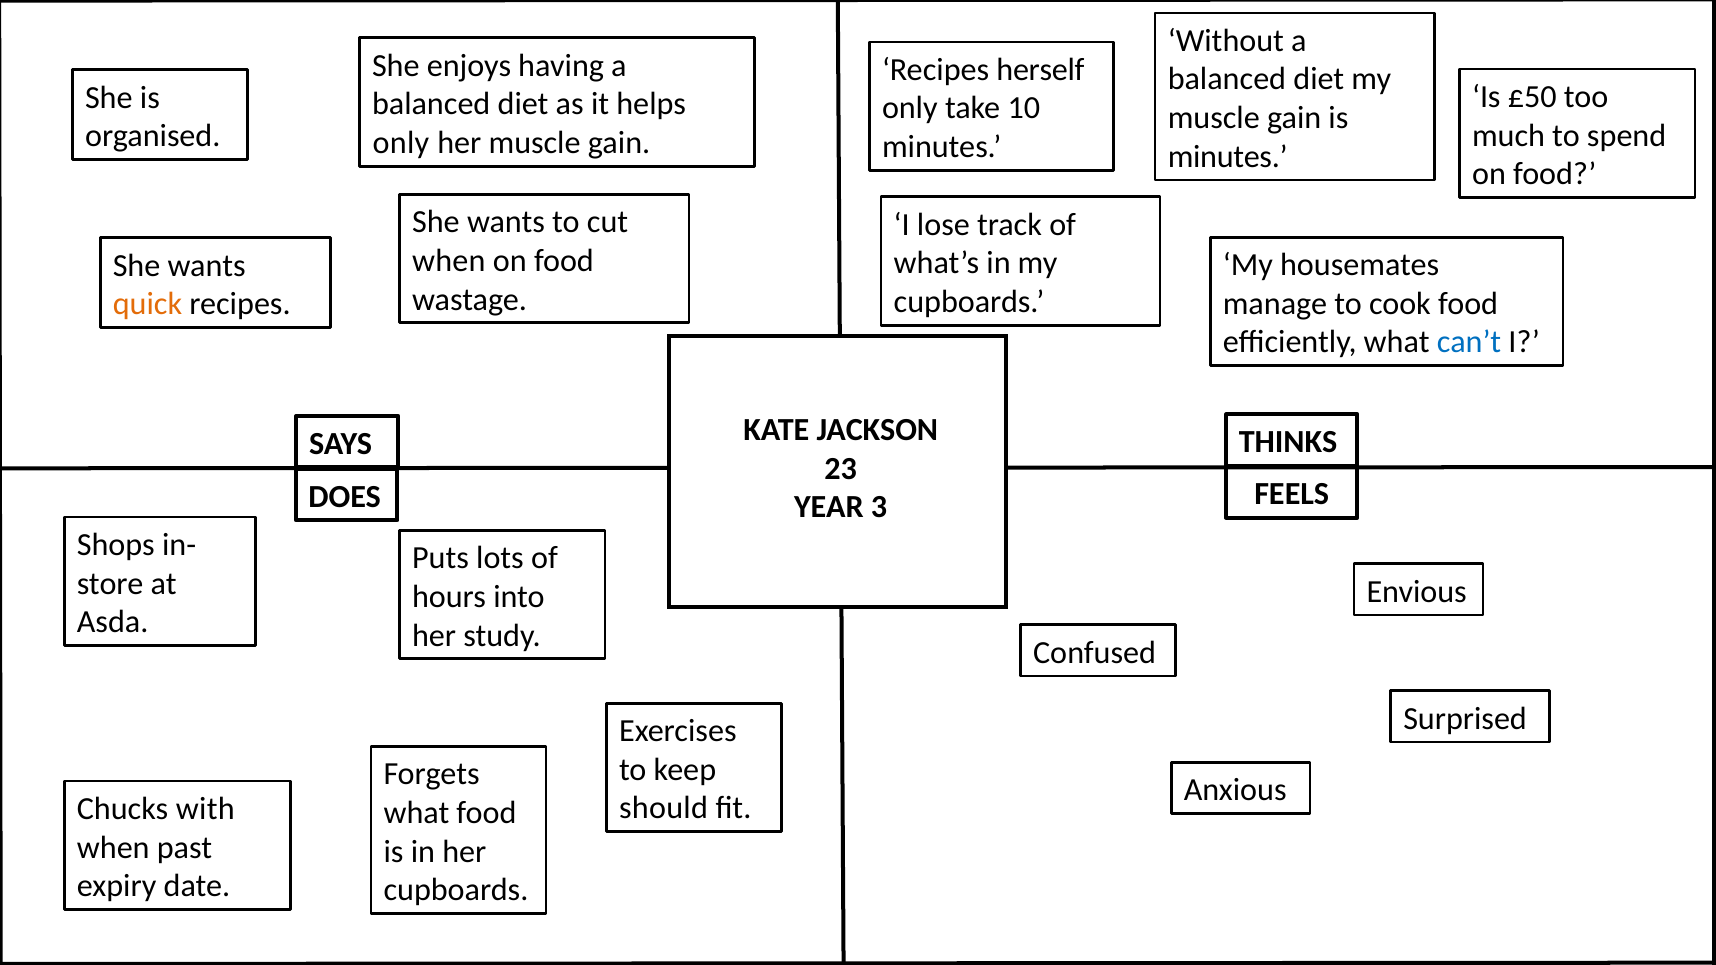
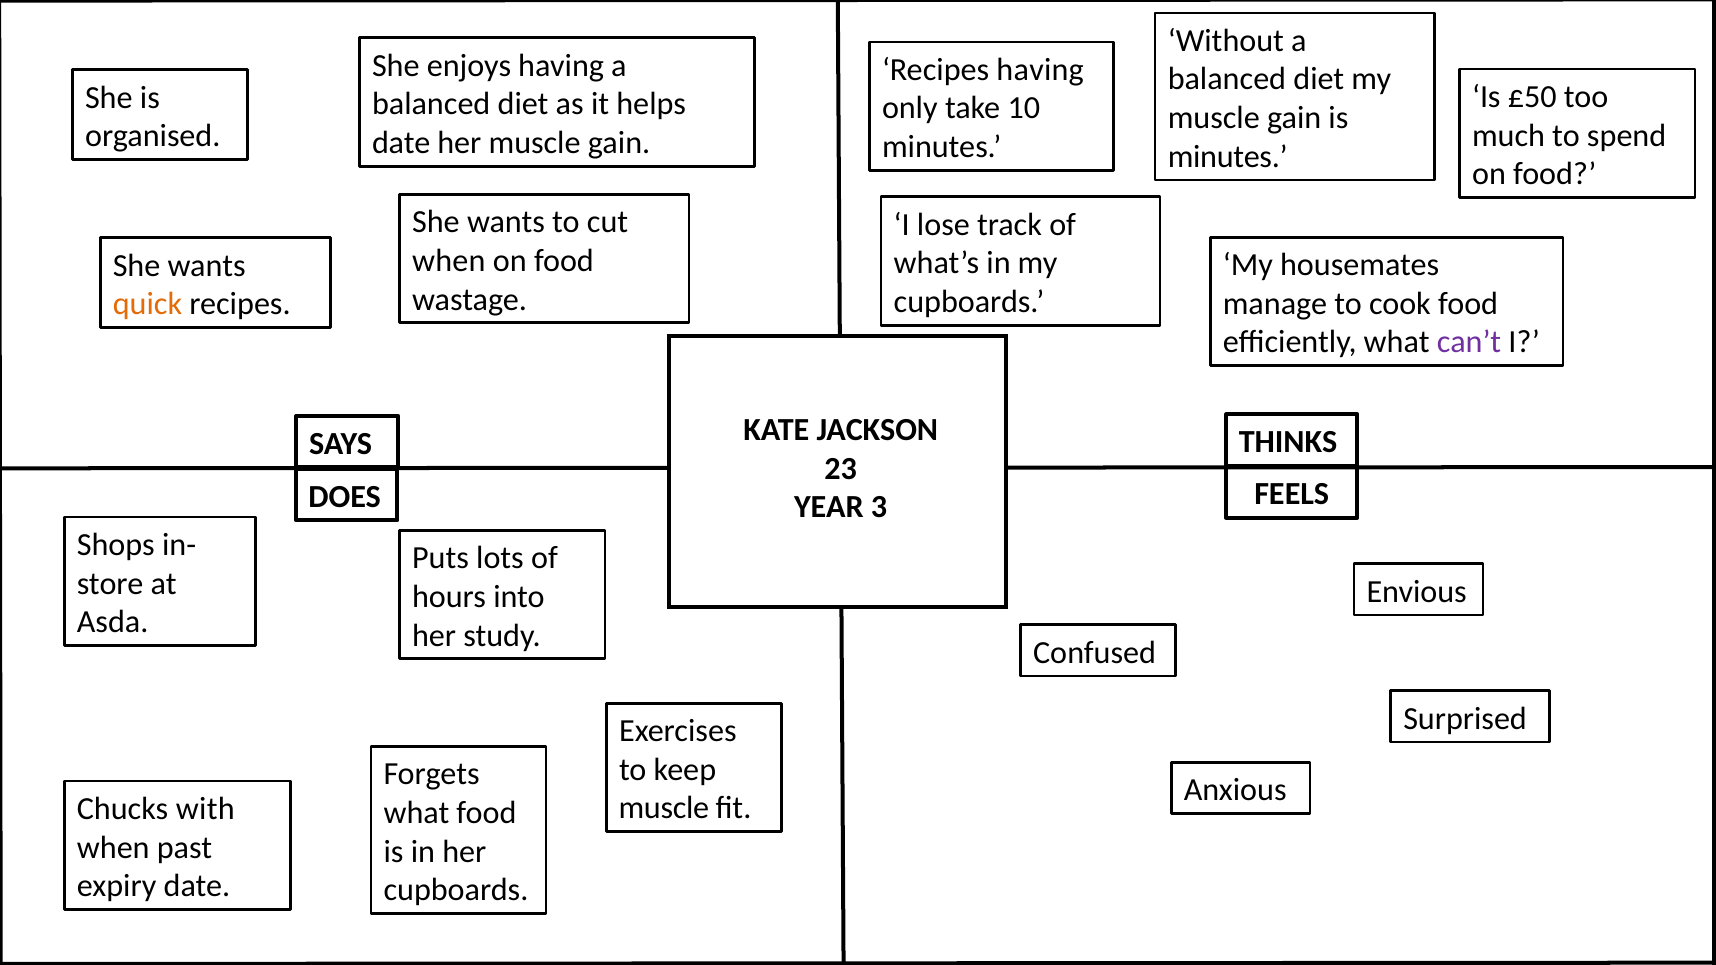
Recipes herself: herself -> having (1040, 70)
only: only -> date (401, 143)
can’t colour: blue -> purple (1469, 342)
should: should -> muscle (664, 809)
